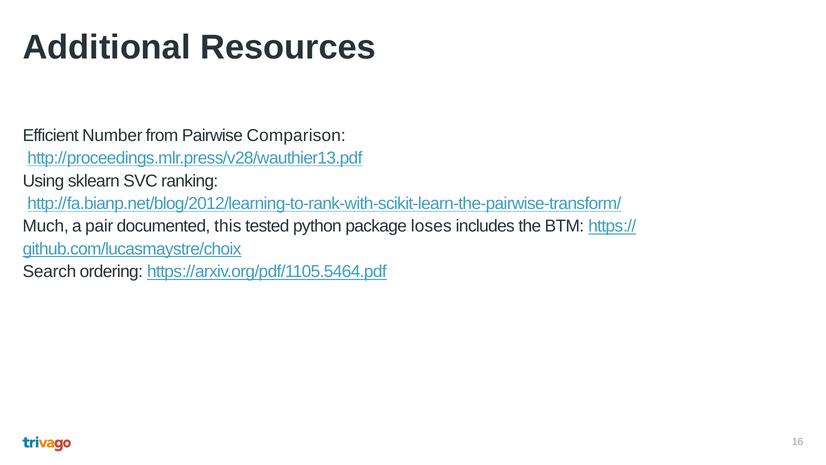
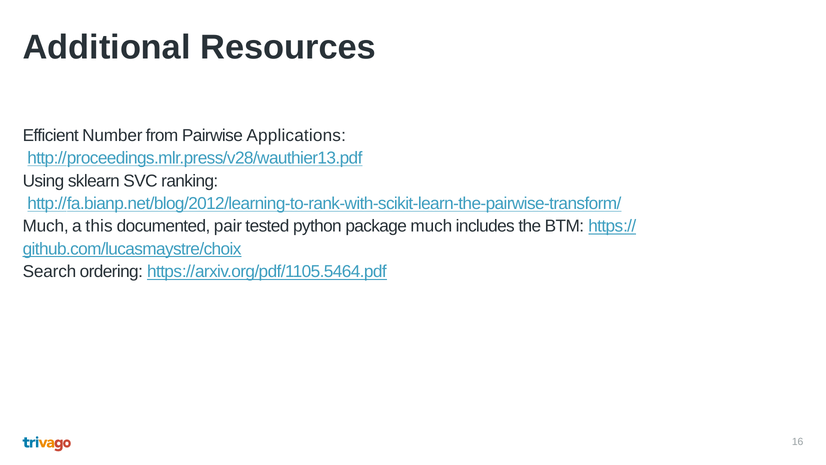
Comparison: Comparison -> Applications (296, 135)
pair: pair -> this (99, 226)
this: this -> pair (228, 226)
package loses: loses -> much (431, 226)
